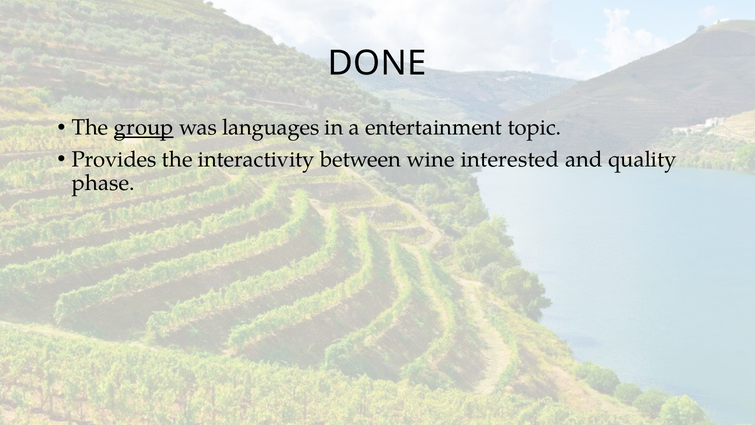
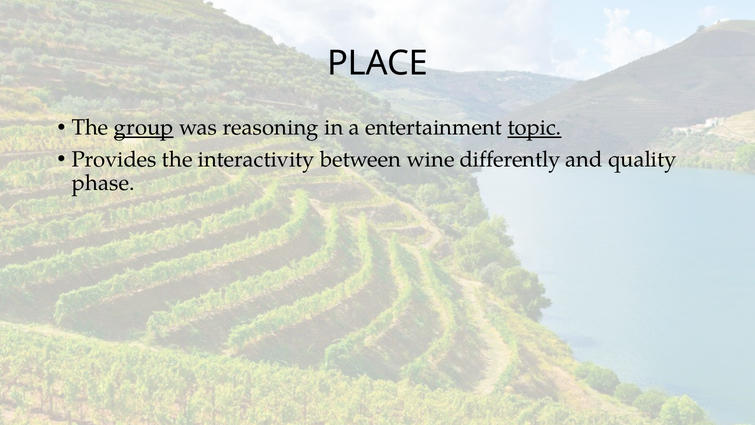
DONE: DONE -> PLACE (378, 63)
languages: languages -> reasoning (271, 128)
topic underline: none -> present (534, 128)
interested: interested -> differently (510, 159)
